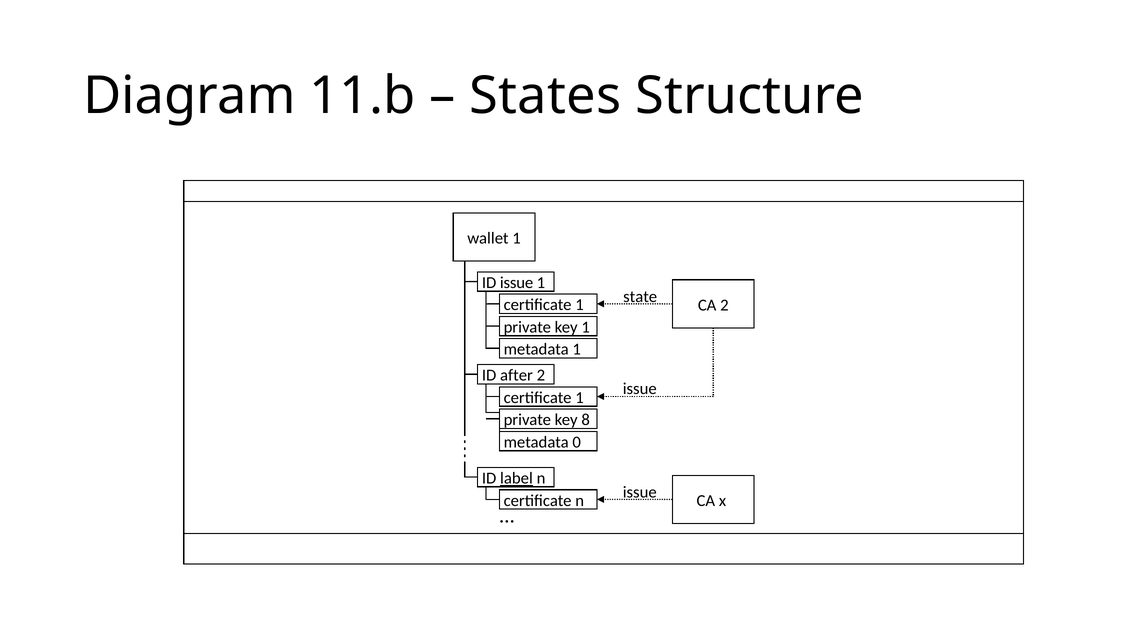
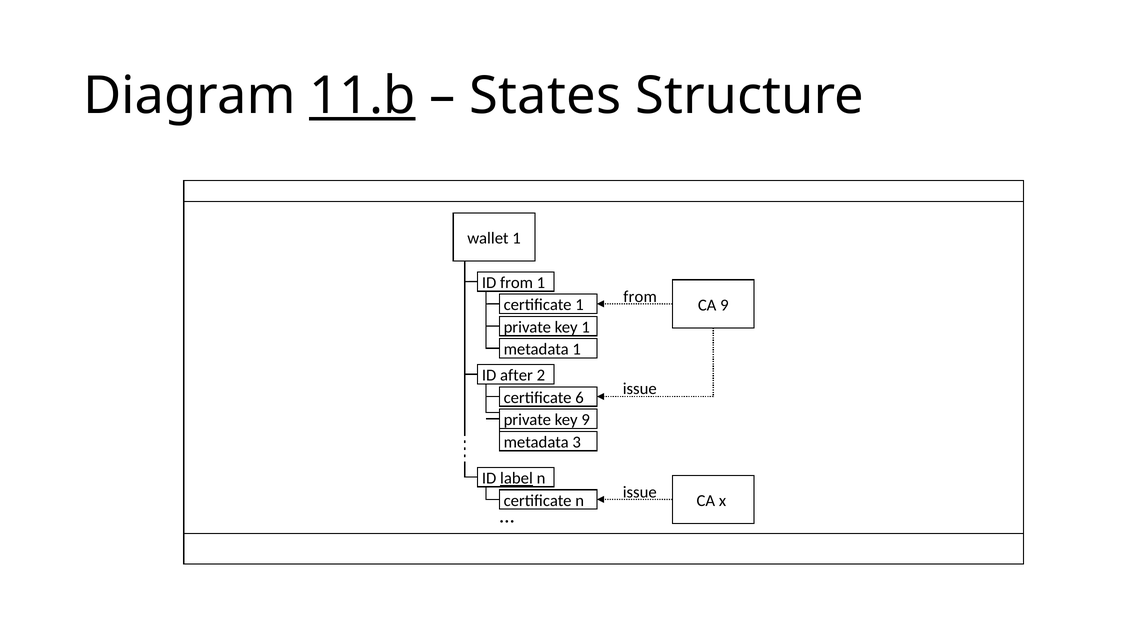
11.b underline: none -> present (362, 96)
ID issue: issue -> from (517, 283)
state: state -> from (640, 297)
CA 2: 2 -> 9 (724, 305)
1: 1 -> 6 (580, 398)
key 8: 8 -> 9 (586, 420)
0: 0 -> 3 (577, 442)
